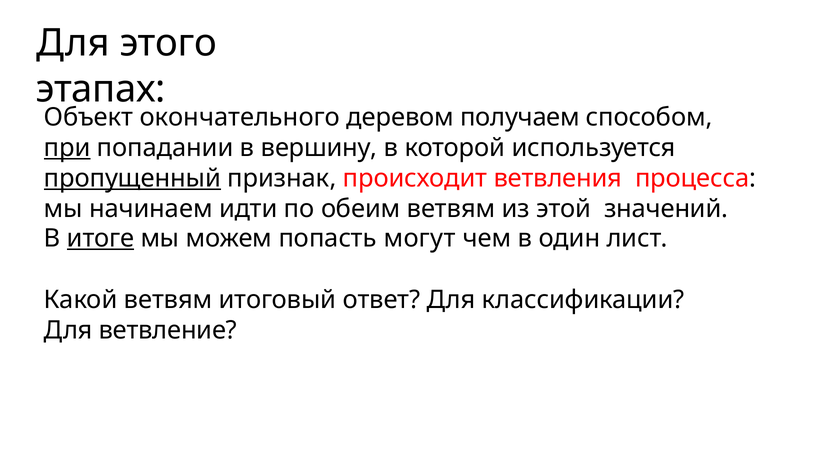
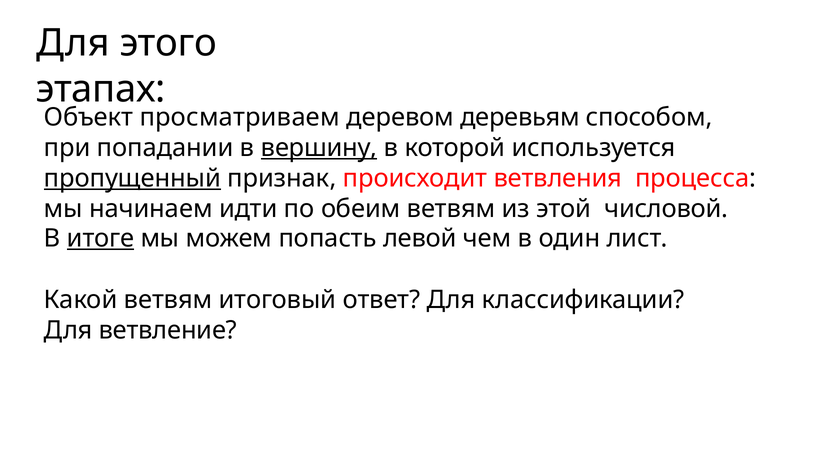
окончательного: окончательного -> просматриваем (240, 117)
получаем: получаем -> деревьям (520, 117)
при underline: present -> none (67, 148)
вершину underline: none -> present (319, 148)
значений: значений -> числовой (666, 209)
могут: могут -> левой (420, 238)
